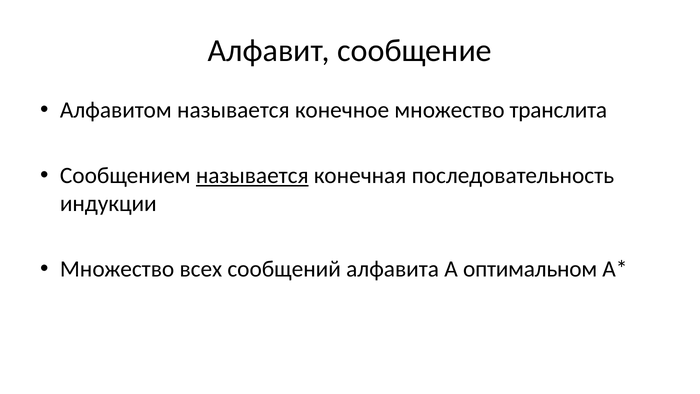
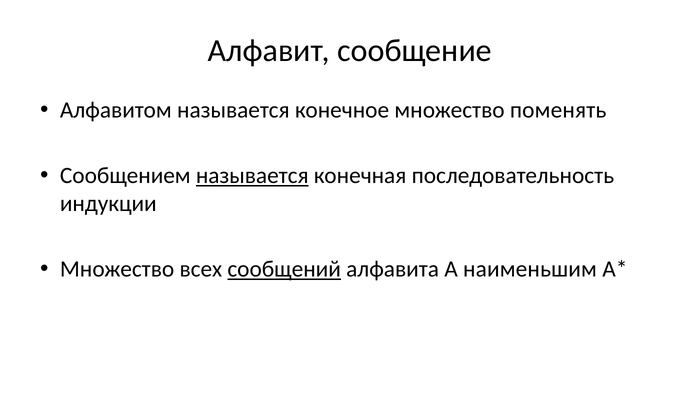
транслита: транслита -> поменять (558, 110)
сообщений underline: none -> present (284, 269)
оптимальном: оптимальном -> наименьшим (530, 269)
